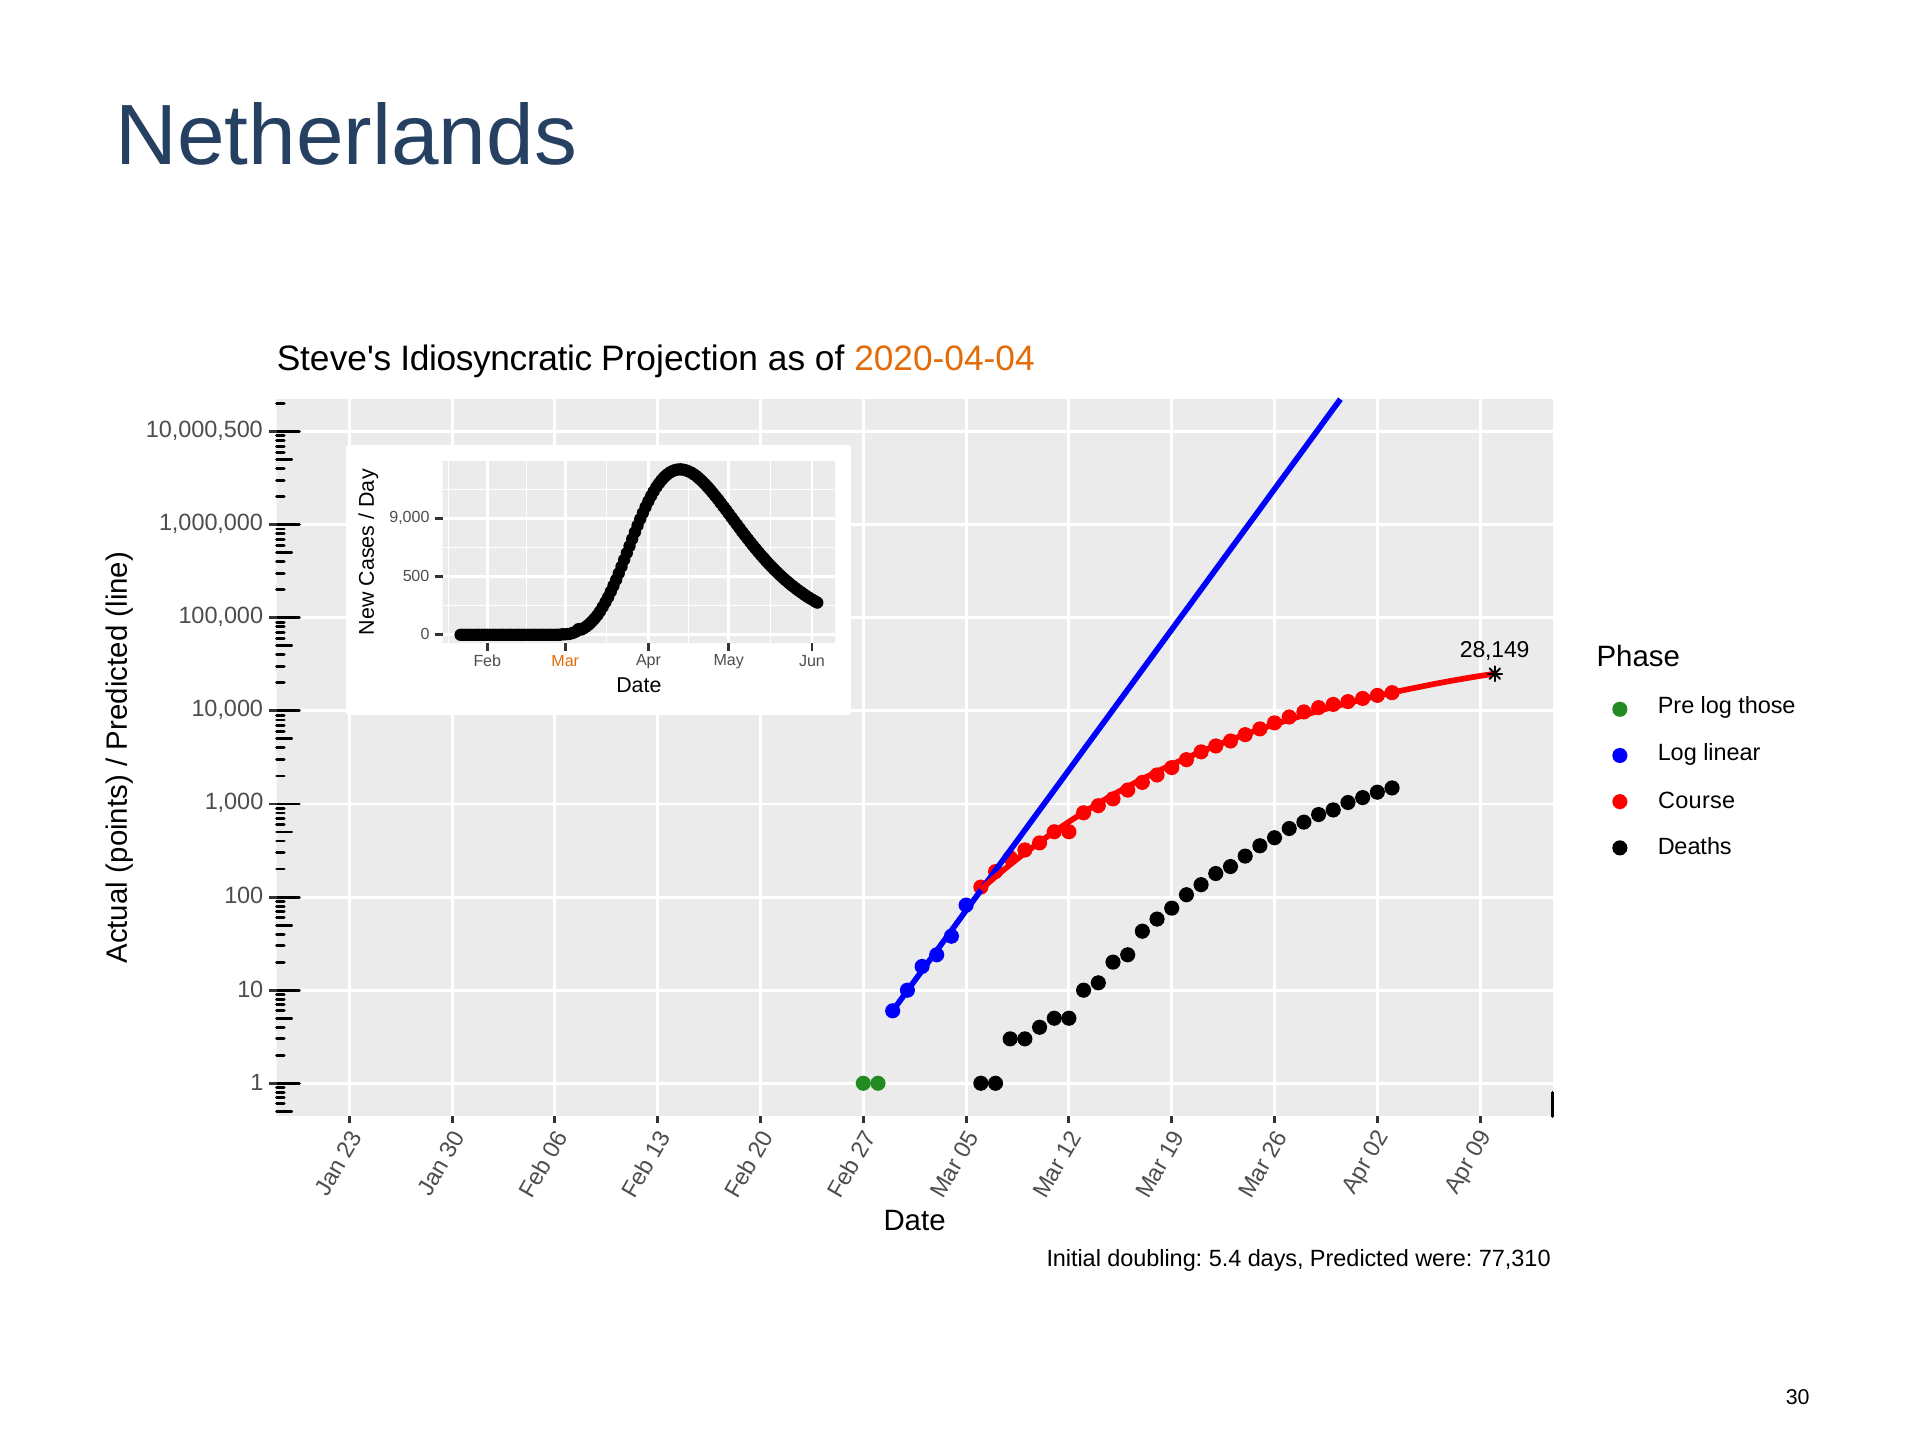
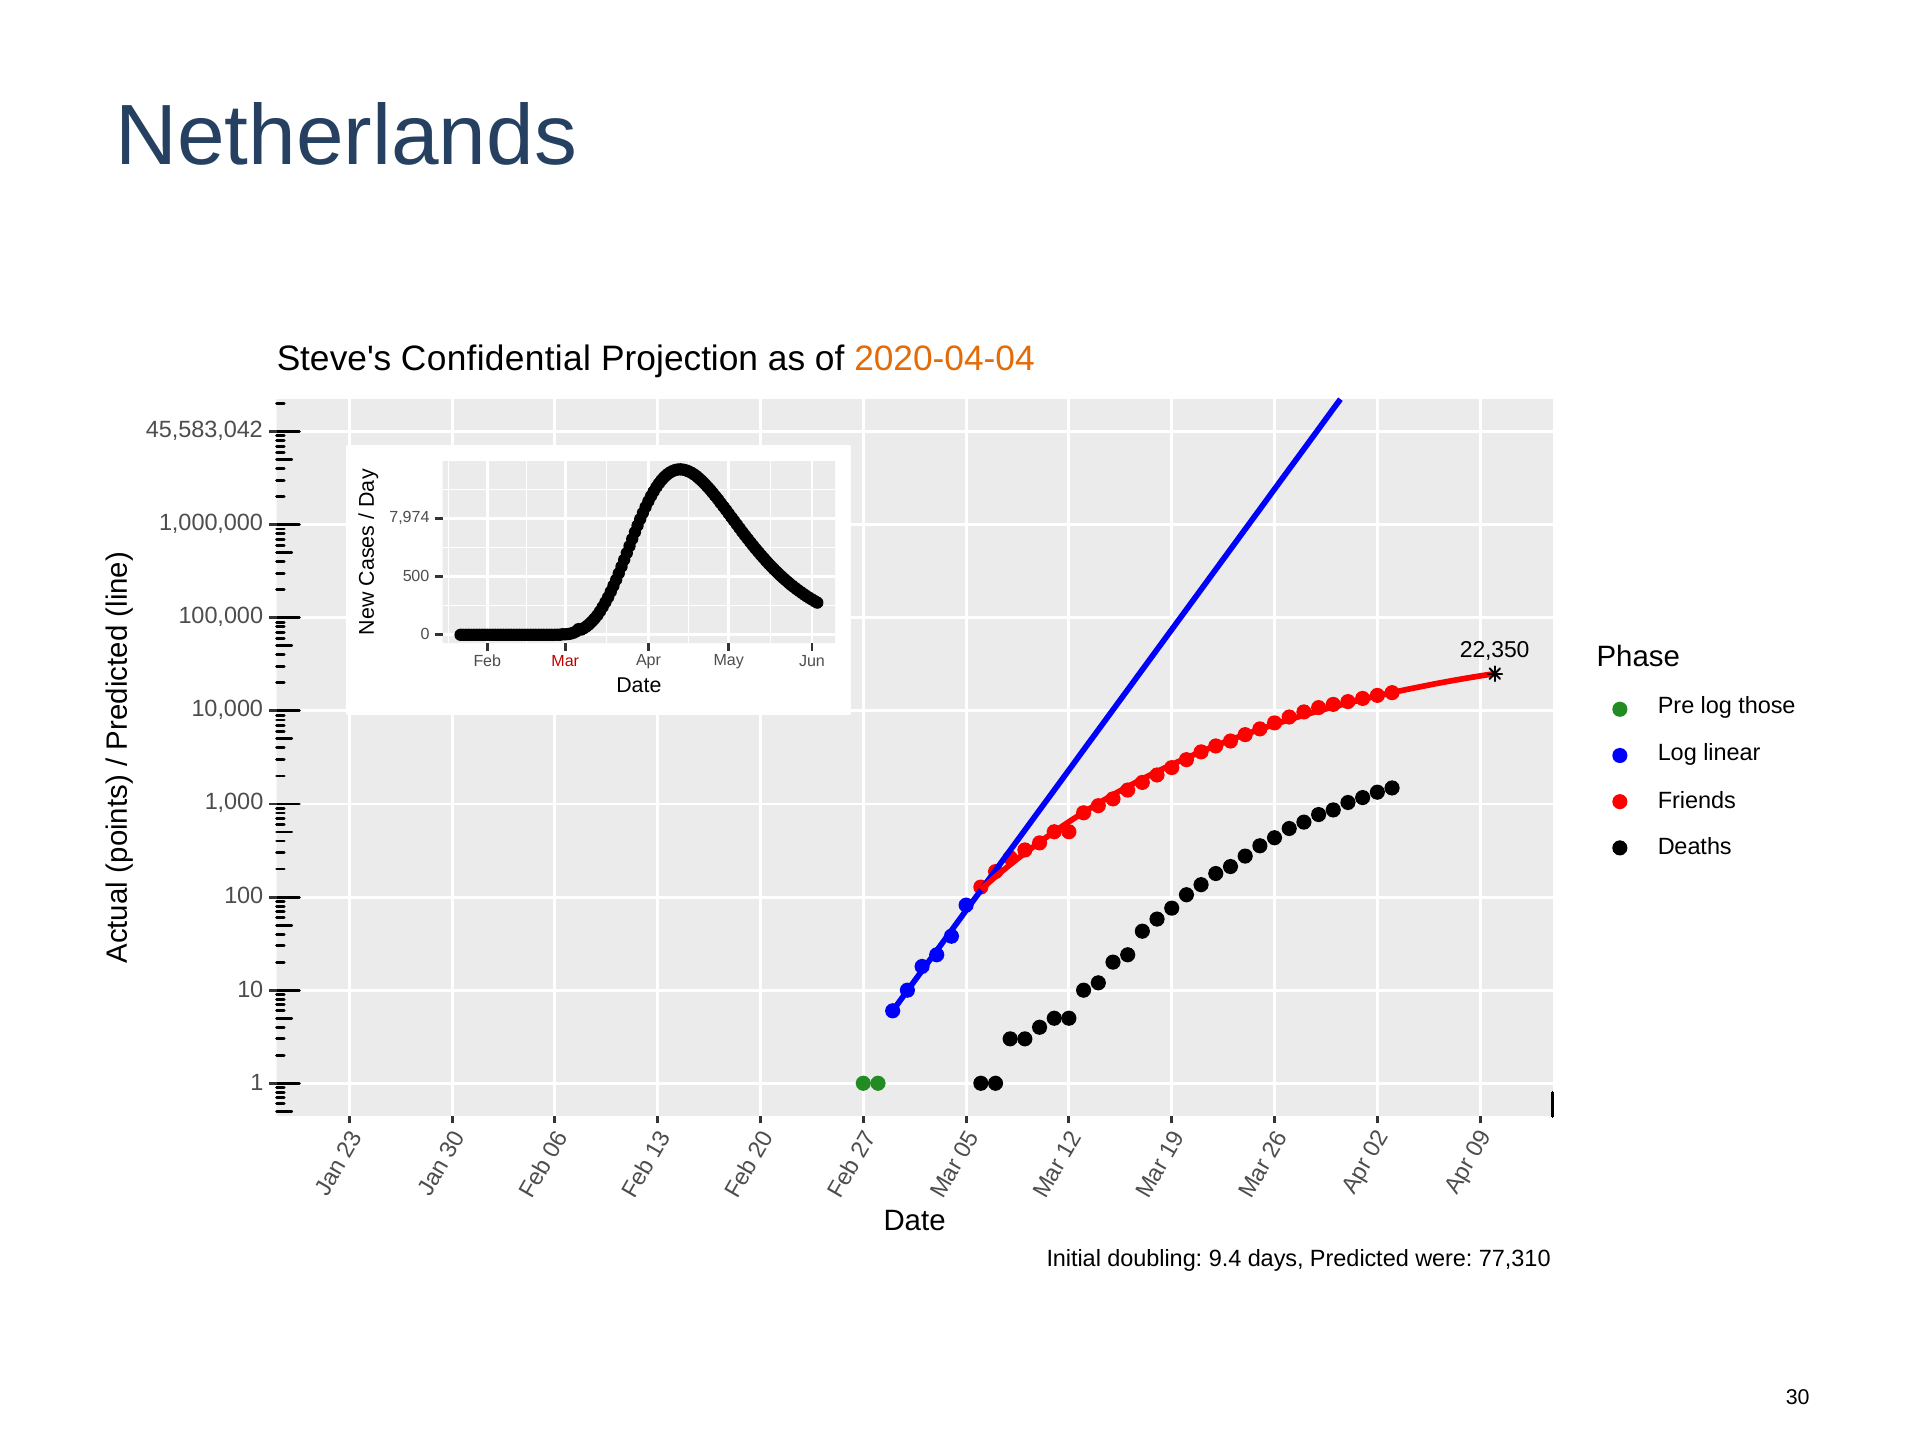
Idiosyncratic: Idiosyncratic -> Confidential (496, 359)
10,000,500: 10,000,500 -> 45,583,042 (204, 429)
9,000: 9,000 -> 7,974 (409, 517)
28,149: 28,149 -> 22,350 (1495, 649)
Mar colour: orange -> red (565, 661)
Course: Course -> Friends (1697, 801)
5.4: 5.4 -> 9.4 (1225, 1258)
